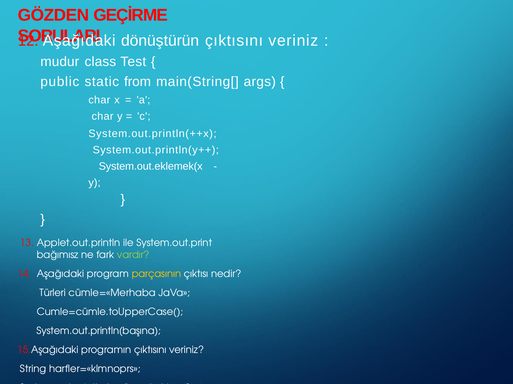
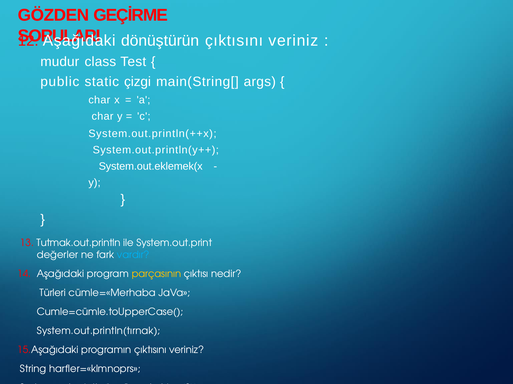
from: from -> çizgi (138, 82)
Applet.out.println: Applet.out.println -> Tutmak.out.println (79, 243)
bağımısz: bağımısz -> değerler (58, 255)
vardır colour: light green -> light blue (133, 255)
System.out.println(başına: System.out.println(başına -> System.out.println(tırnak (99, 332)
